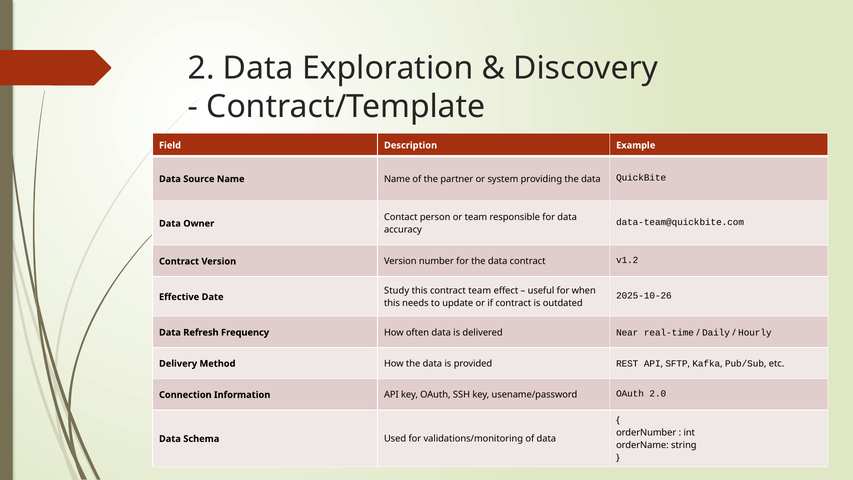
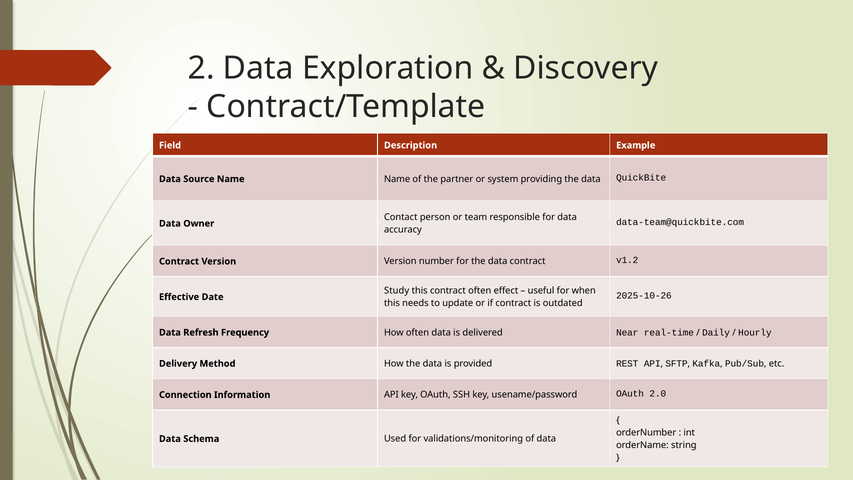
contract team: team -> often (480, 291)
